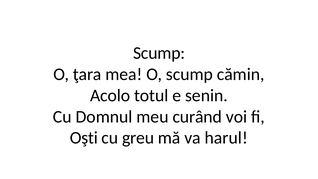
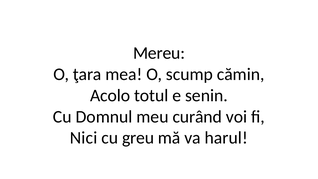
Scump: Scump -> Mereu (159, 53)
Oşti: Oşti -> Nici (84, 138)
